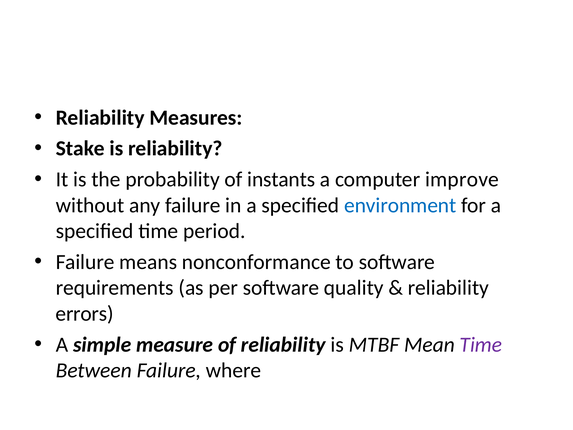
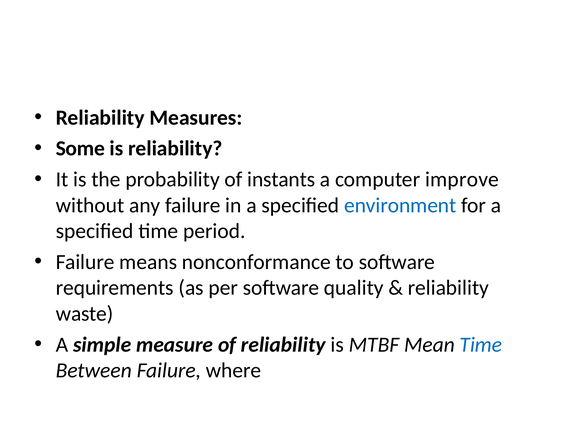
Stake: Stake -> Some (80, 148)
errors: errors -> waste (85, 313)
Time colour: purple -> blue (481, 344)
